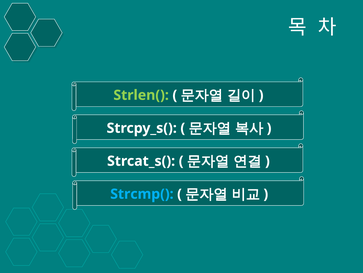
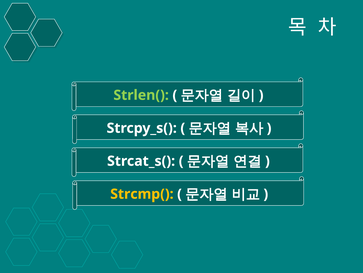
Strcmp( colour: light blue -> yellow (142, 194)
